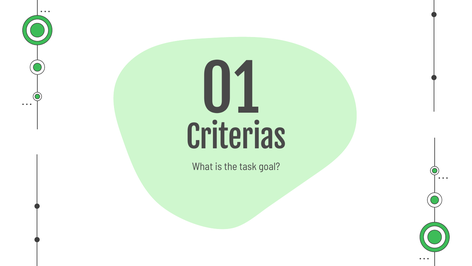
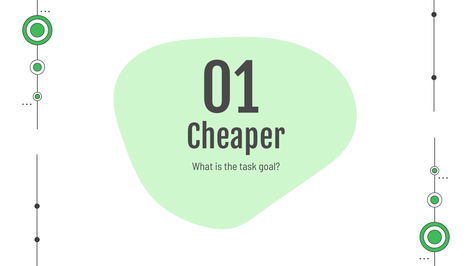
Criterias: Criterias -> Cheaper (236, 138)
